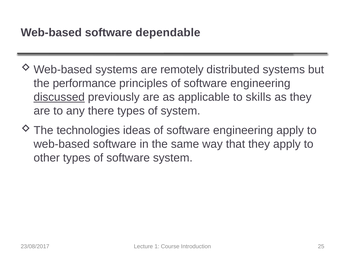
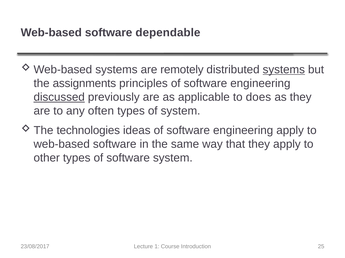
systems underline: none -> present (284, 70)
performance: performance -> assignments (84, 84)
skills: skills -> does (258, 97)
there: there -> often (101, 111)
